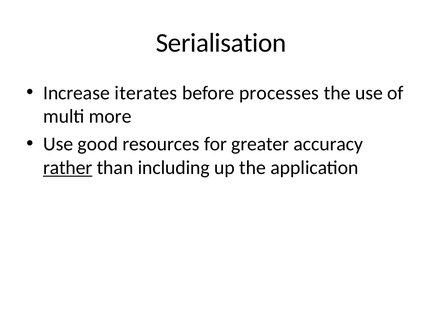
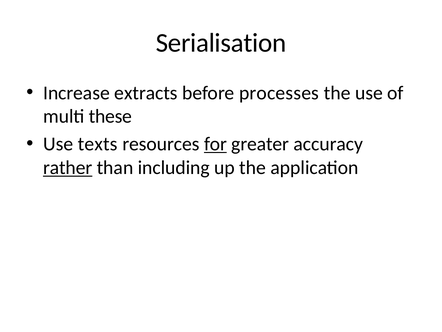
iterates: iterates -> extracts (146, 93)
more: more -> these (110, 116)
good: good -> texts (98, 144)
for underline: none -> present (215, 144)
